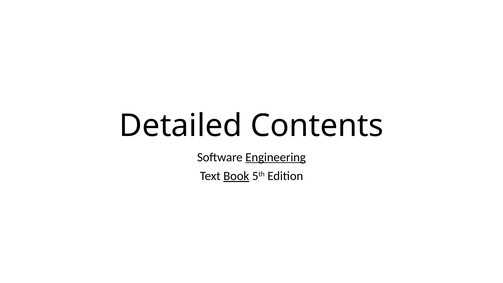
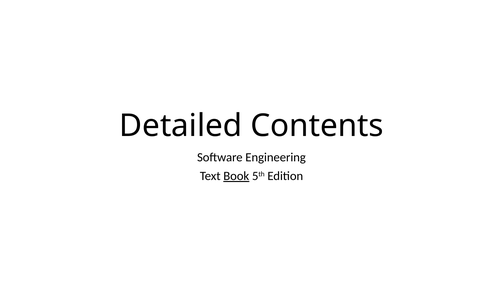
Engineering underline: present -> none (276, 157)
